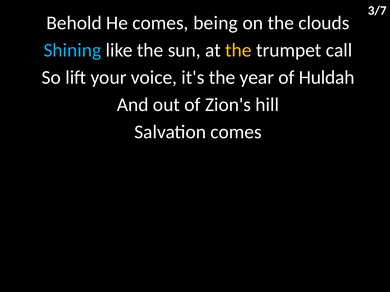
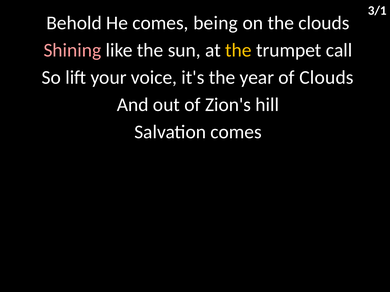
3/7: 3/7 -> 3/1 (377, 11)
Shining colour: light blue -> pink (72, 50)
of Huldah: Huldah -> Clouds (326, 78)
